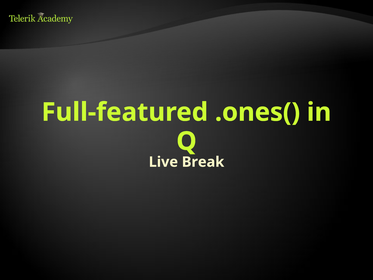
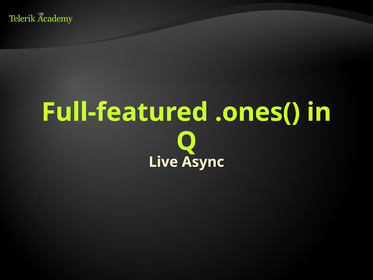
Break: Break -> Async (203, 162)
